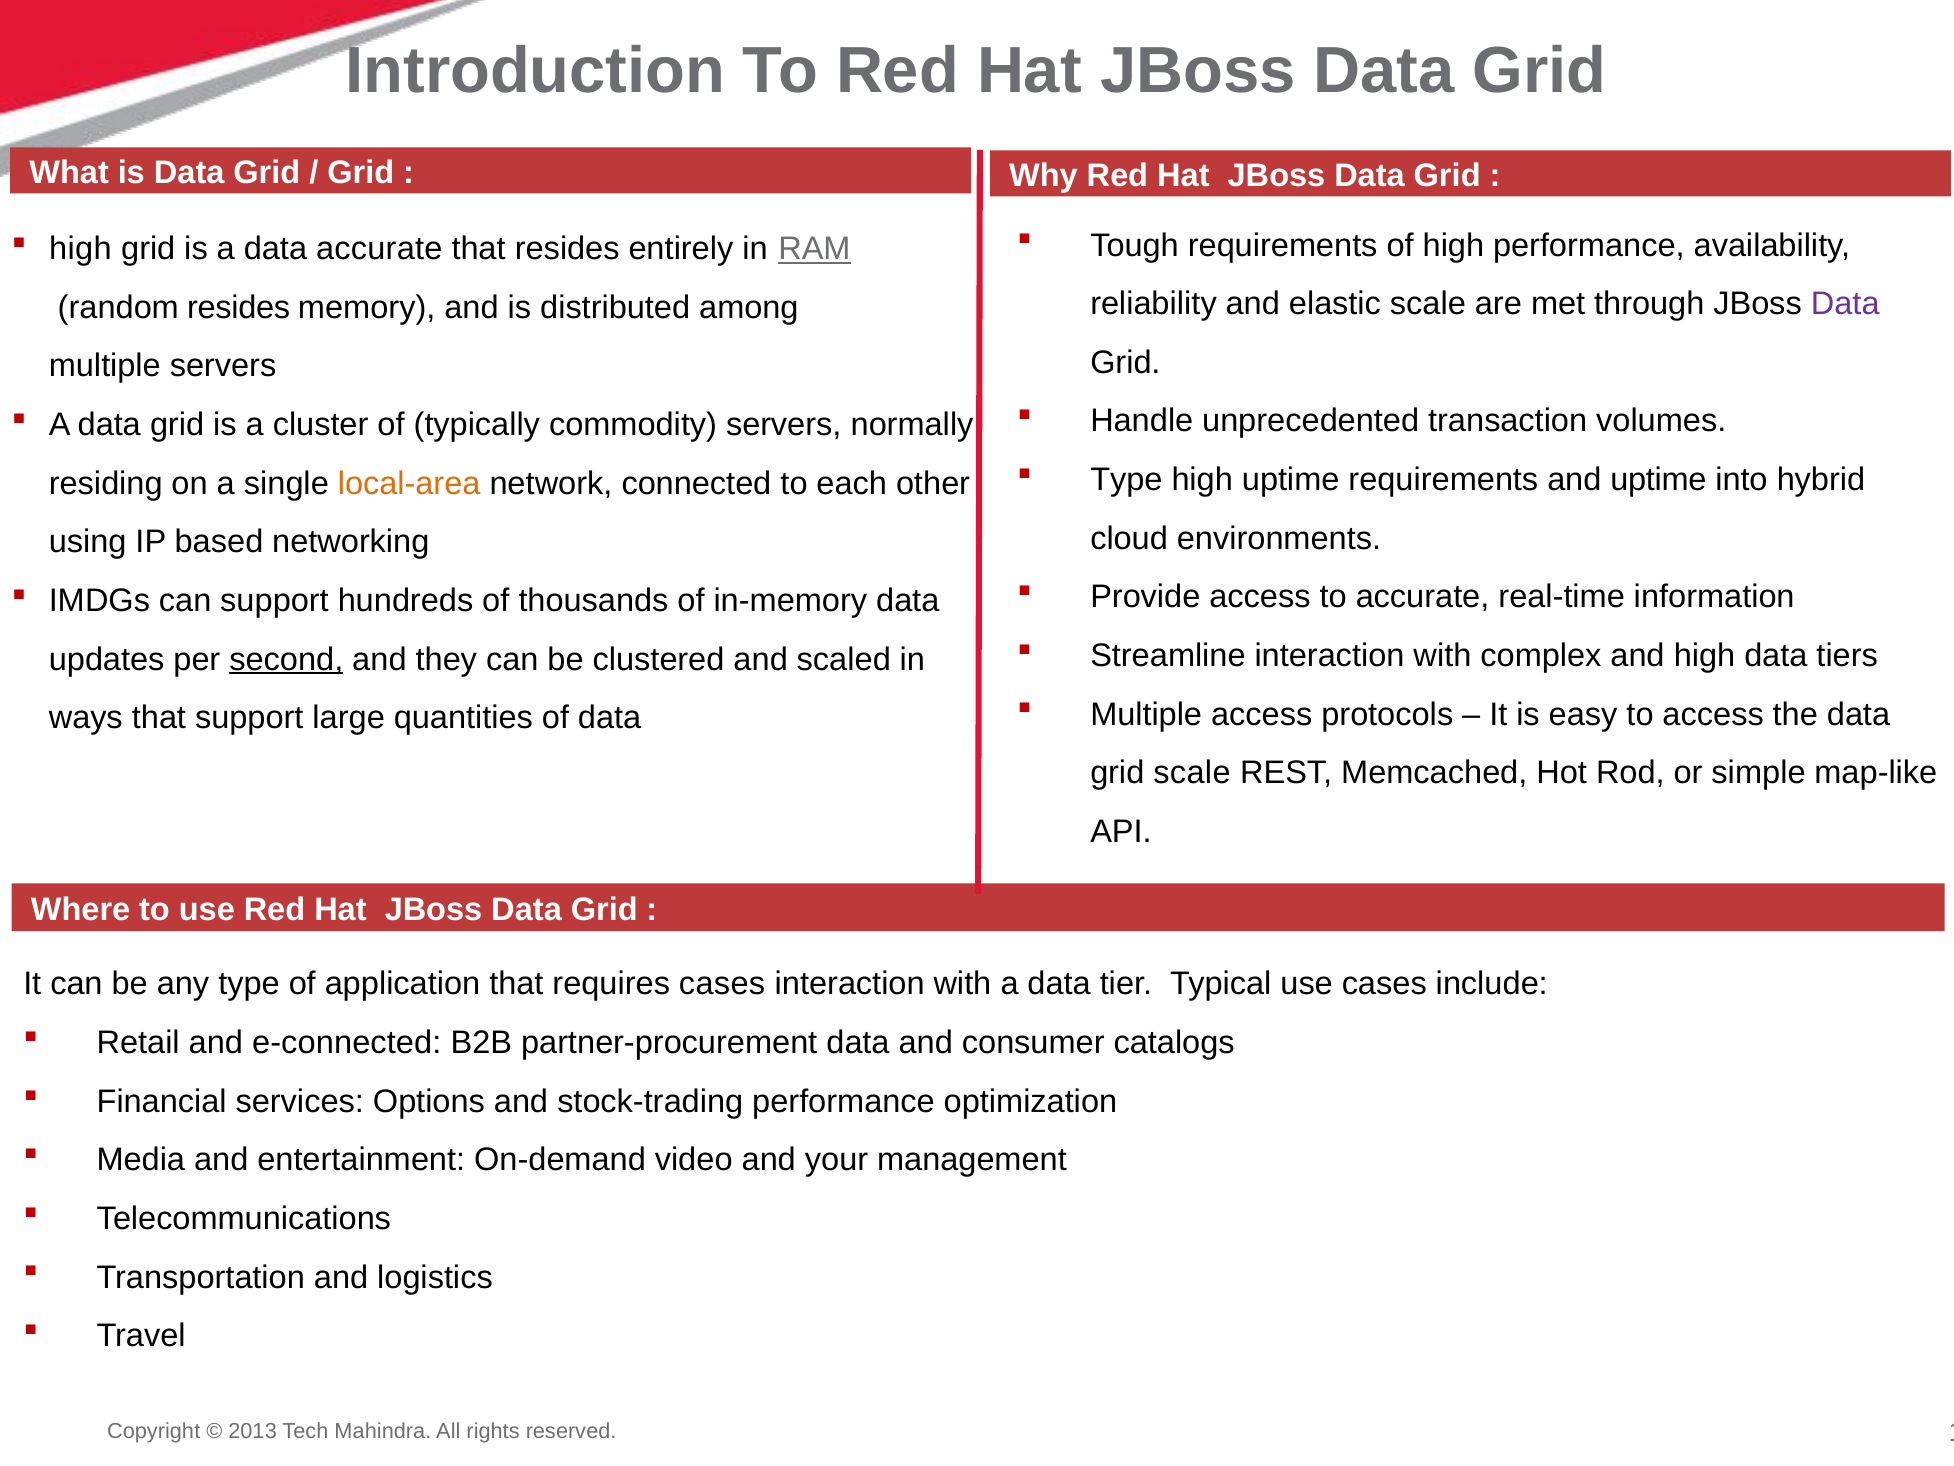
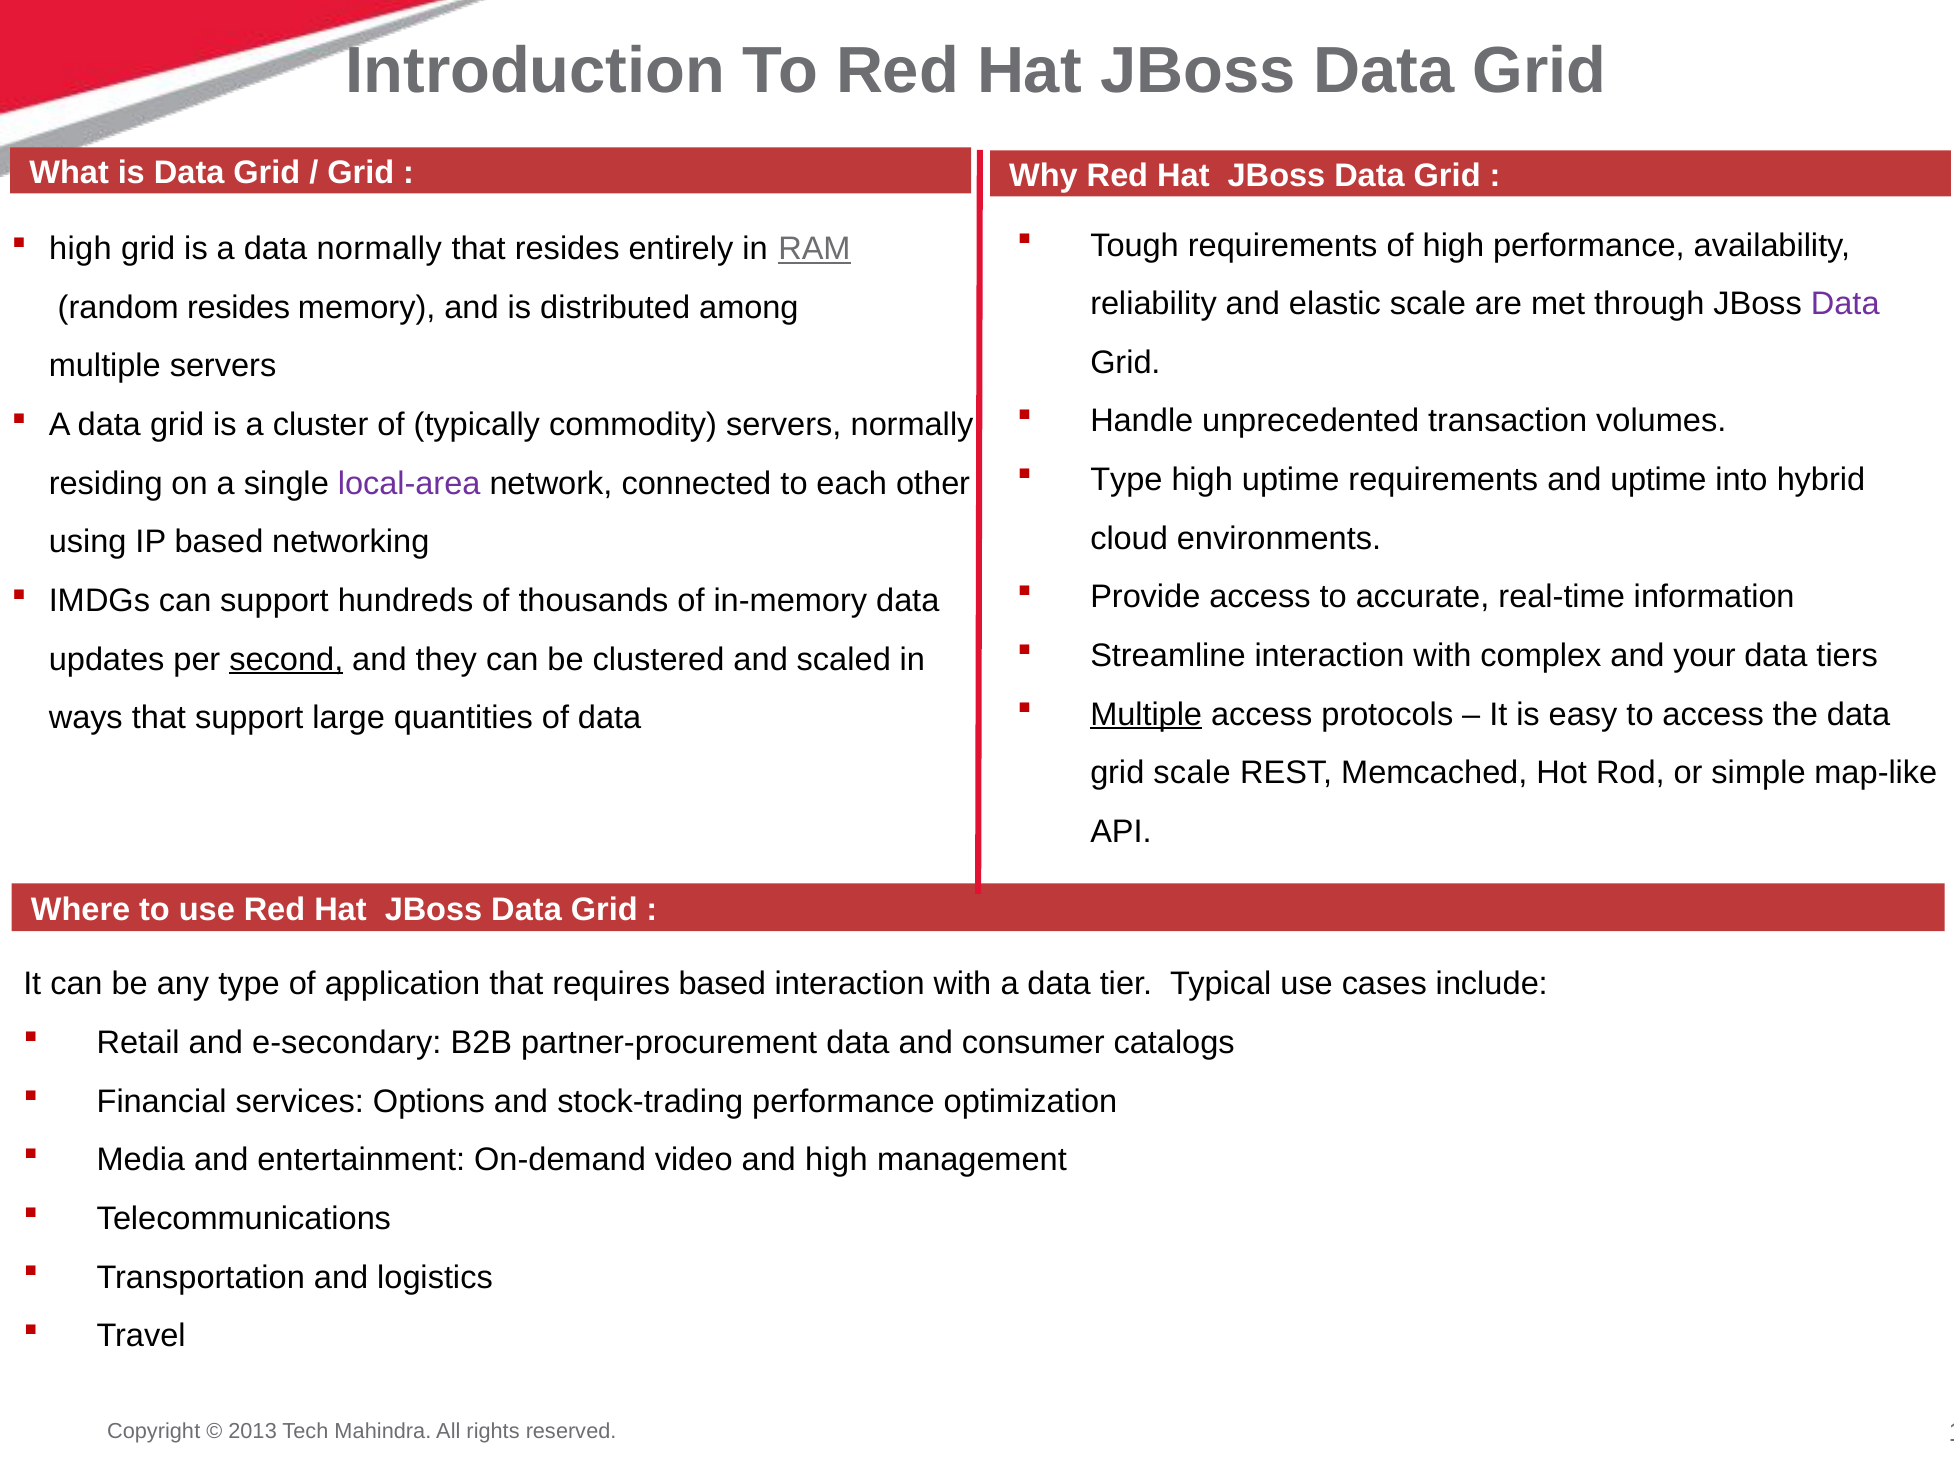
data accurate: accurate -> normally (379, 249)
local-area colour: orange -> purple (409, 483)
and high: high -> your (1705, 656)
Multiple underline: none -> present (1146, 714)
requires cases: cases -> based (722, 984)
e-connected: e-connected -> e-secondary (347, 1042)
and your: your -> high (836, 1160)
